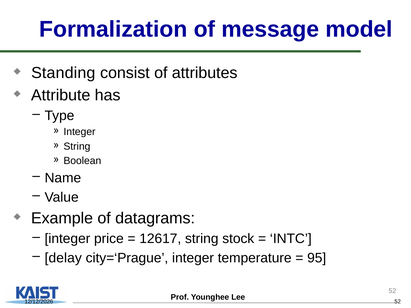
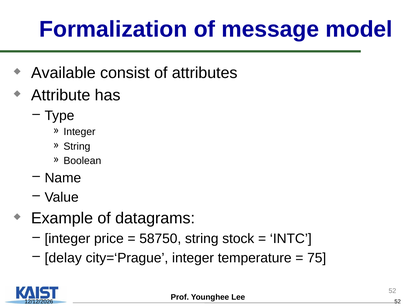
Standing: Standing -> Available (63, 73)
12617: 12617 -> 58750 (160, 239)
95: 95 -> 75 (317, 258)
